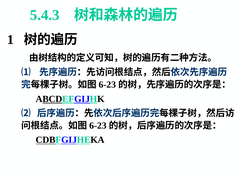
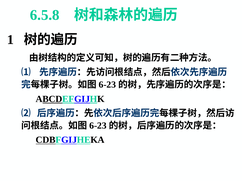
5.4.3: 5.4.3 -> 6.5.8 (45, 15)
